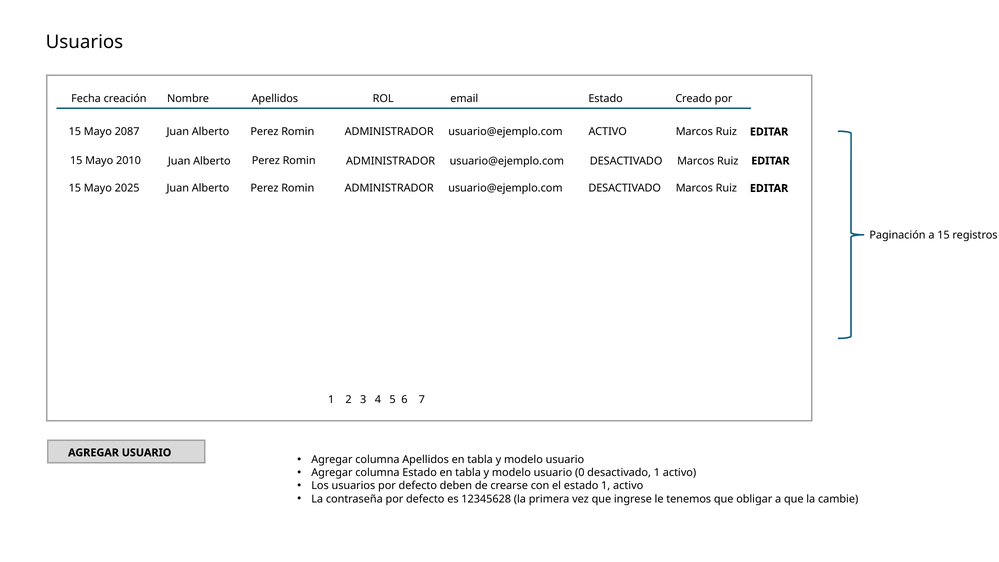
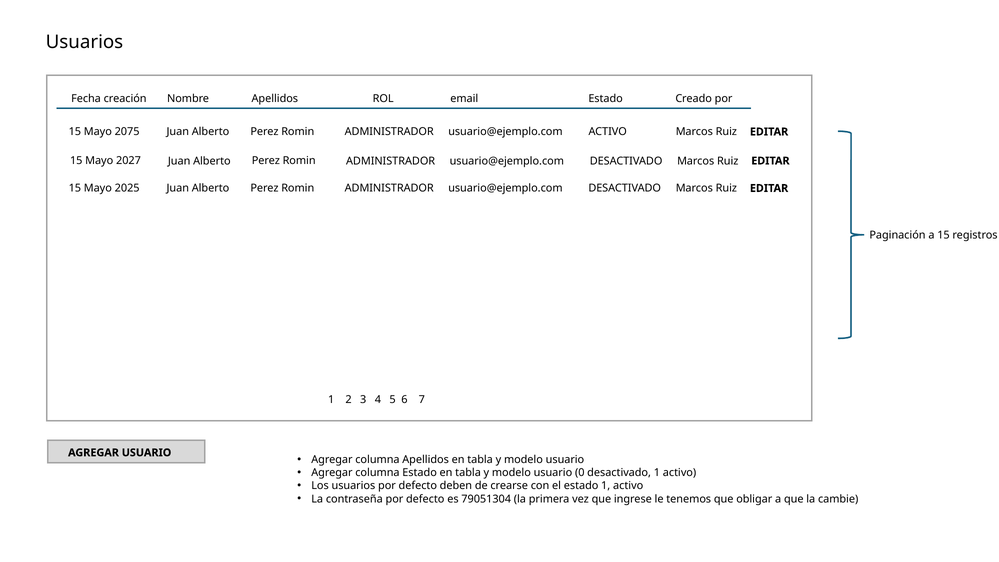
2087: 2087 -> 2075 (127, 132)
2010: 2010 -> 2027 (128, 161)
12345628: 12345628 -> 79051304 (486, 499)
